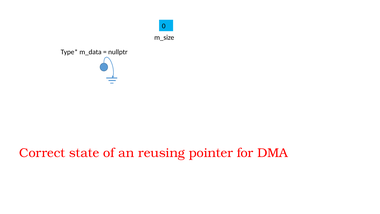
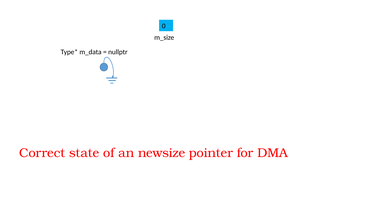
reusing: reusing -> newsize (162, 153)
